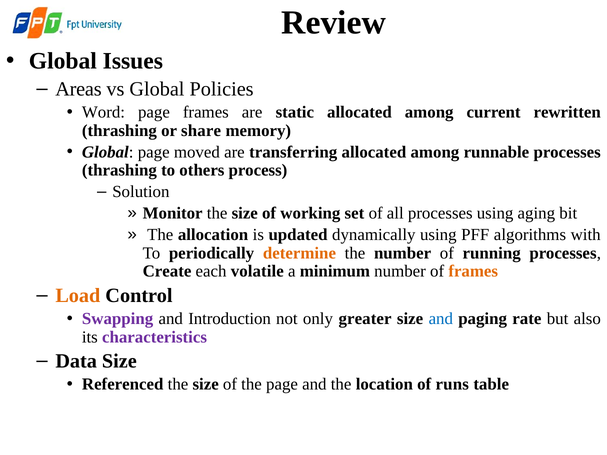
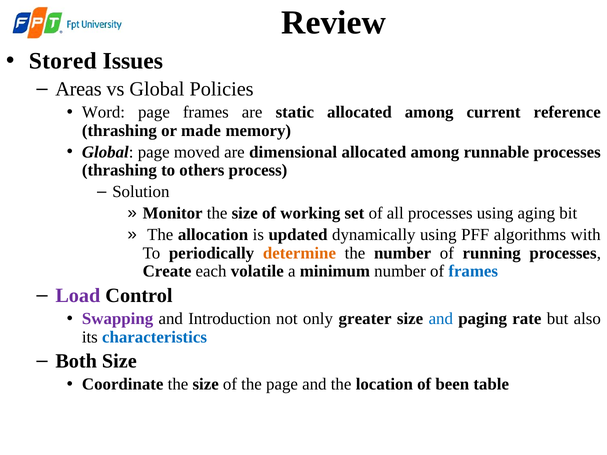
Global: Global -> Stored (63, 61)
rewritten: rewritten -> reference (567, 112)
share: share -> made (201, 131)
transferring: transferring -> dimensional (293, 152)
frames colour: orange -> blue (473, 271)
Load colour: orange -> purple (78, 296)
characteristics colour: purple -> blue (155, 337)
Data: Data -> Both (76, 361)
Referenced: Referenced -> Coordinate (123, 385)
runs: runs -> been (452, 385)
